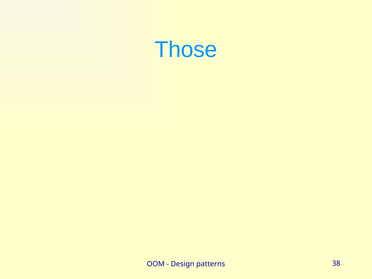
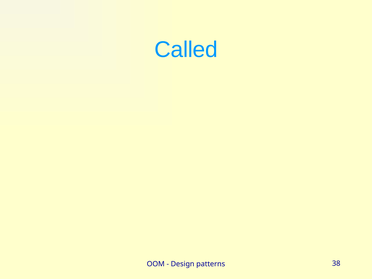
Those: Those -> Called (186, 50)
